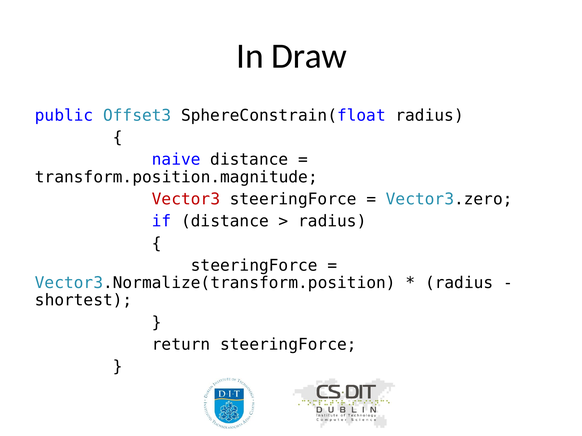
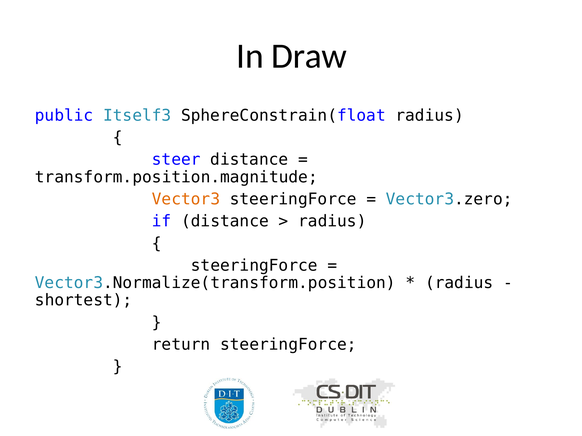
Offset3: Offset3 -> Itself3 (137, 116)
naive: naive -> steer (176, 160)
Vector3 colour: red -> orange (186, 199)
